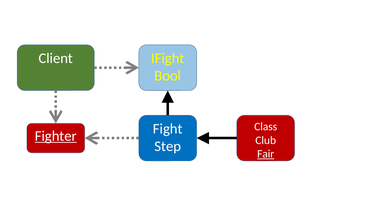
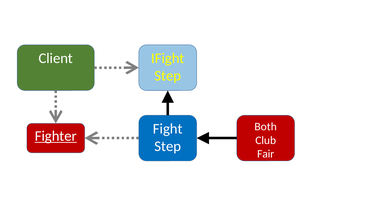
Bool: Bool -> Step (168, 76)
Class: Class -> Both (266, 127)
Fair underline: present -> none (266, 154)
